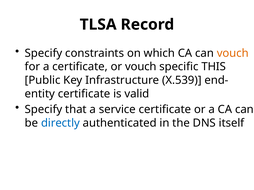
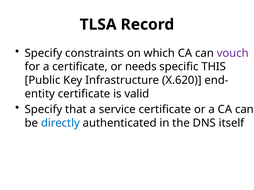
vouch colour: orange -> purple (233, 53)
or vouch: vouch -> needs (141, 67)
X.539: X.539 -> X.620 (182, 80)
